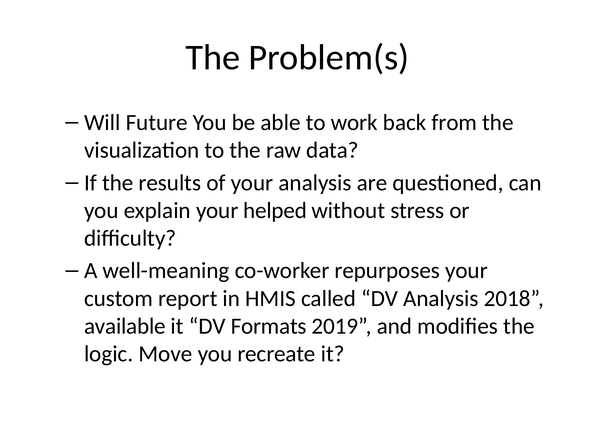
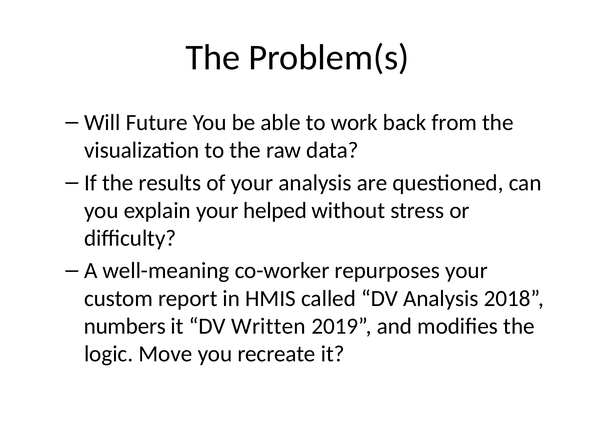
available: available -> numbers (125, 326)
Formats: Formats -> Written (268, 326)
